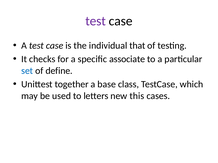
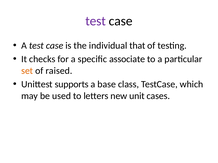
set colour: blue -> orange (27, 71)
define: define -> raised (59, 71)
together: together -> supports (72, 85)
this: this -> unit (137, 96)
